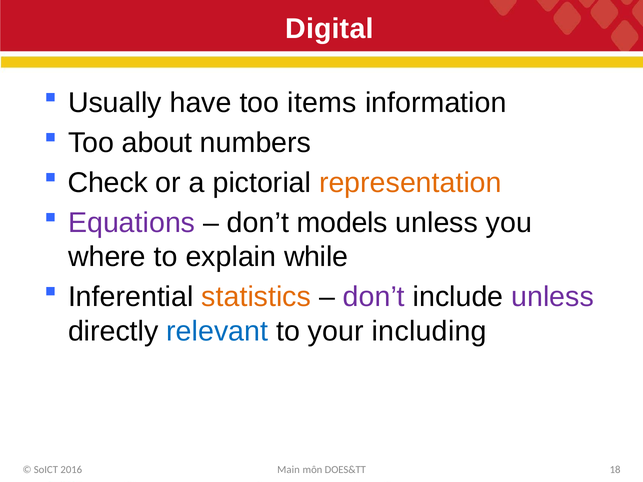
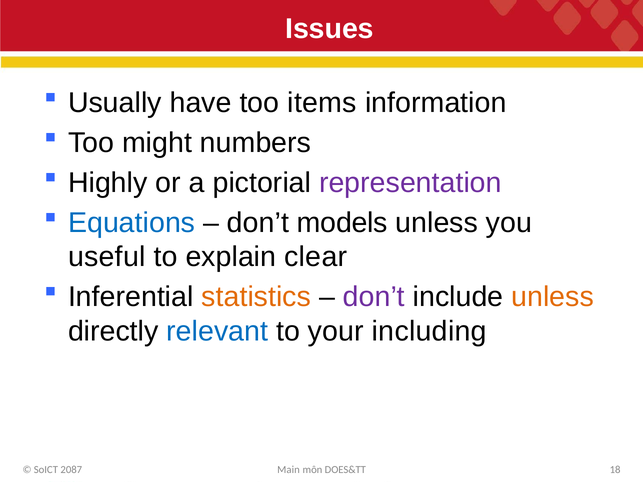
Digital: Digital -> Issues (330, 29)
about: about -> might (157, 143)
Check: Check -> Highly (108, 183)
representation colour: orange -> purple (410, 183)
Equations colour: purple -> blue (132, 223)
where: where -> useful (107, 257)
while: while -> clear (316, 257)
unless colour: purple -> orange (553, 297)
2016: 2016 -> 2087 (71, 470)
